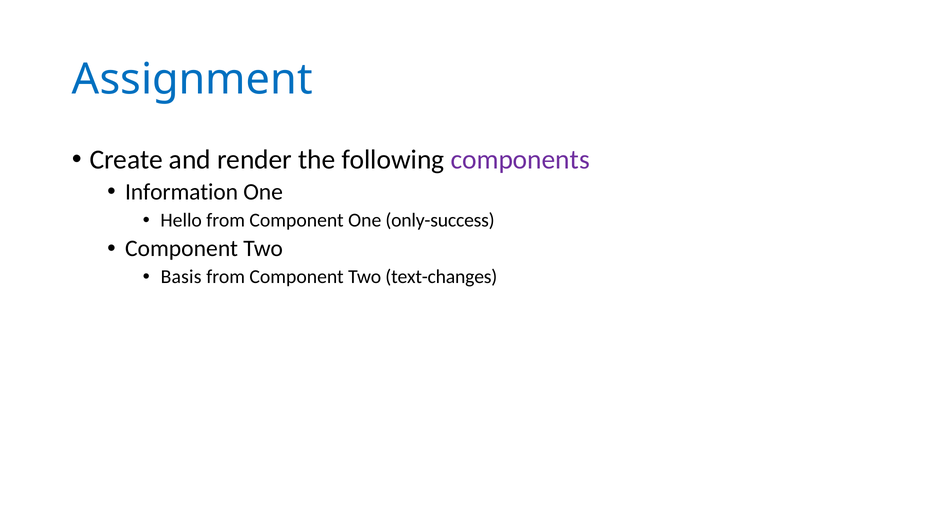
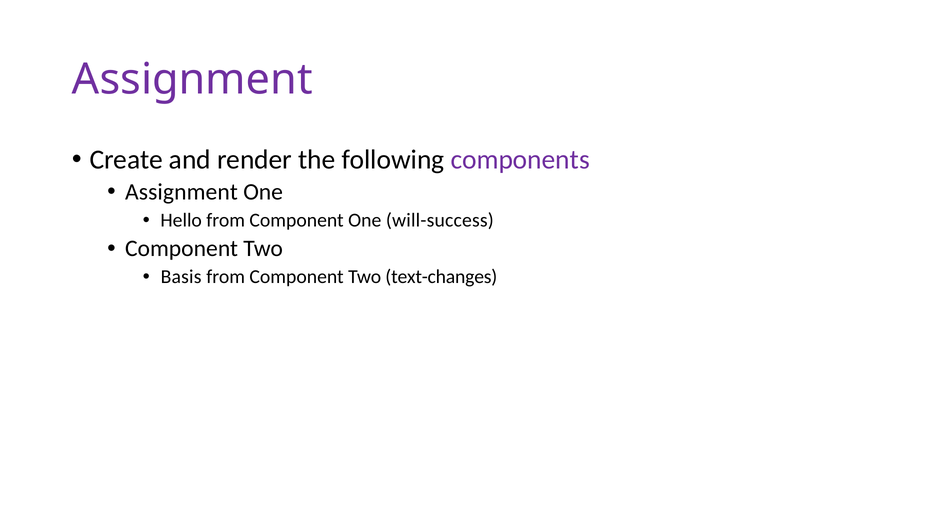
Assignment colour: blue -> purple (192, 79)
Information: Information -> Assignment (181, 192)
only-success: only-success -> will-success (440, 220)
